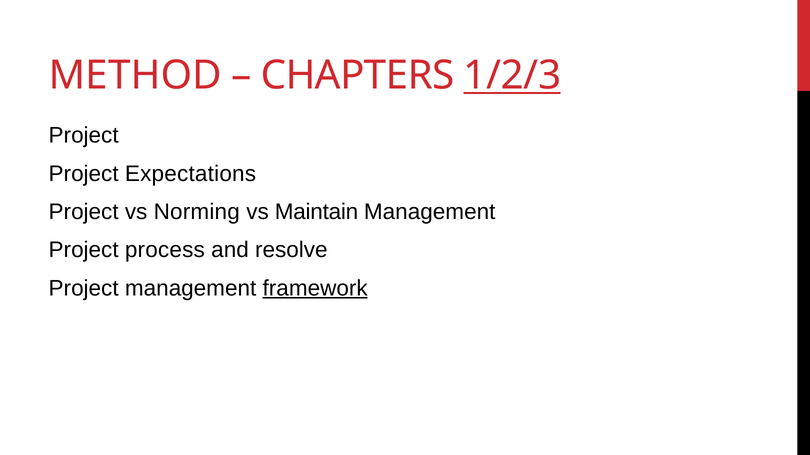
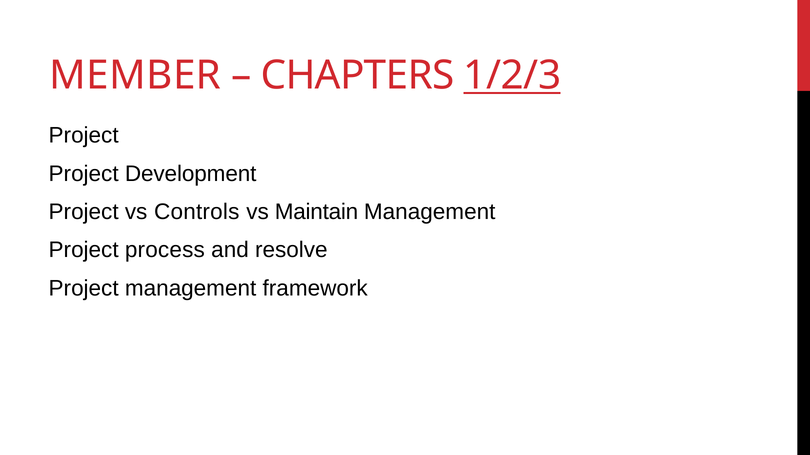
METHOD: METHOD -> MEMBER (135, 76)
Expectations: Expectations -> Development (191, 174)
Norming: Norming -> Controls (197, 212)
framework underline: present -> none (315, 289)
